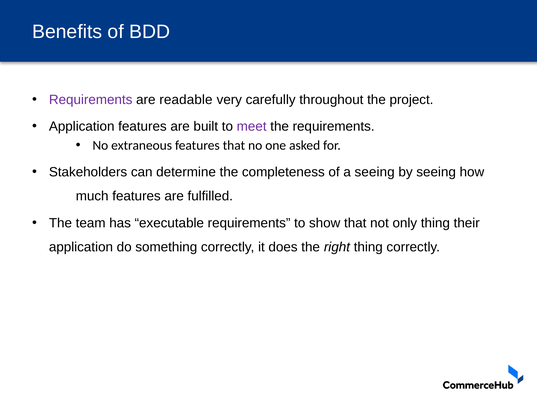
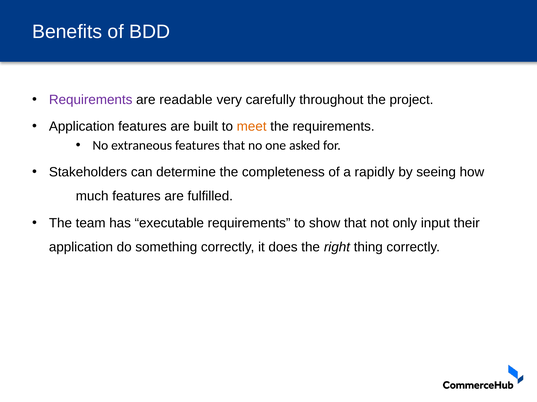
meet colour: purple -> orange (252, 127)
a seeing: seeing -> rapidly (375, 172)
only thing: thing -> input (435, 223)
